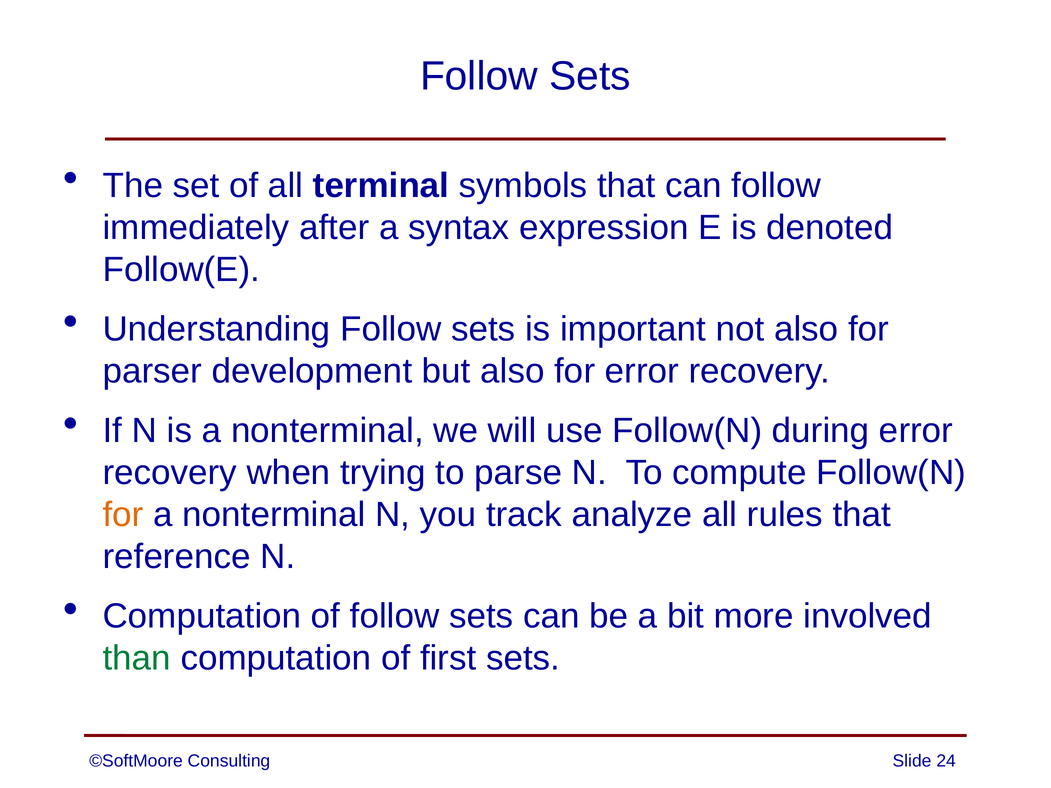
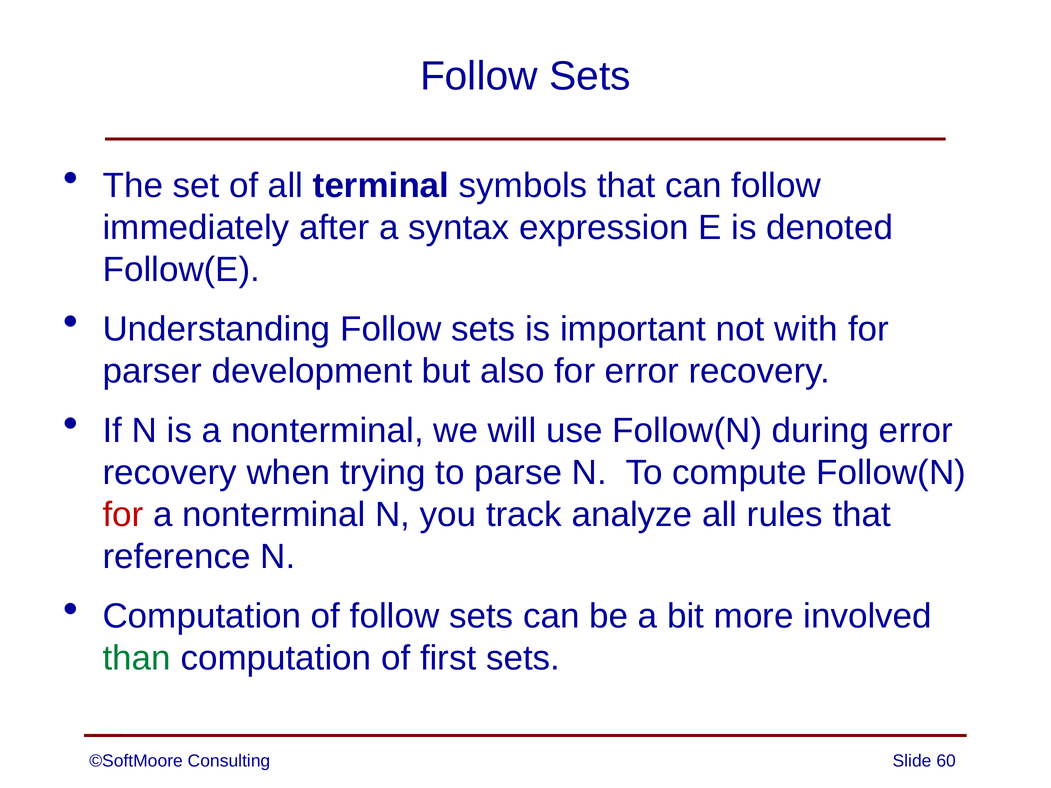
not also: also -> with (806, 329)
for colour: orange -> red (123, 515)
24: 24 -> 60 (946, 761)
